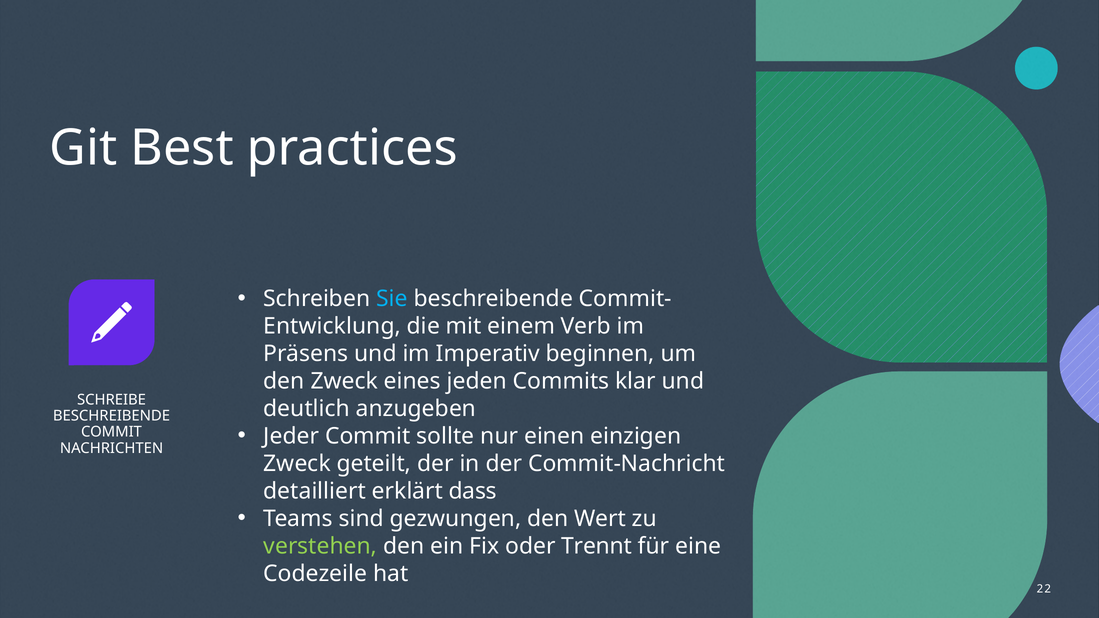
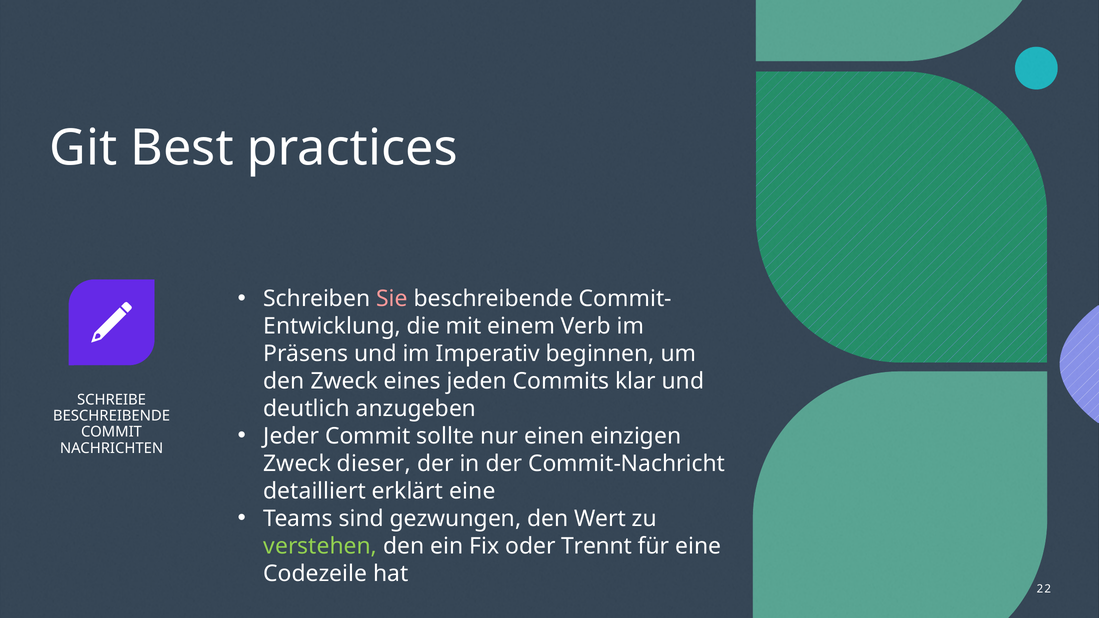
Sie colour: light blue -> pink (392, 299)
geteilt: geteilt -> dieser (374, 464)
erklärt dass: dass -> eine (472, 491)
